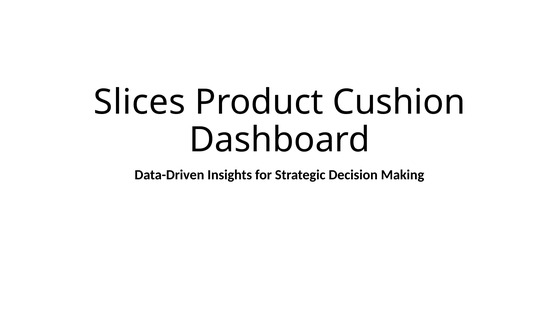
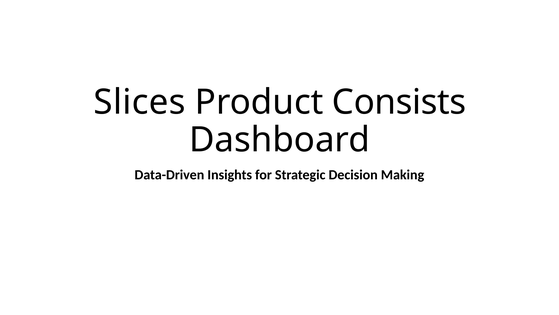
Cushion: Cushion -> Consists (399, 102)
